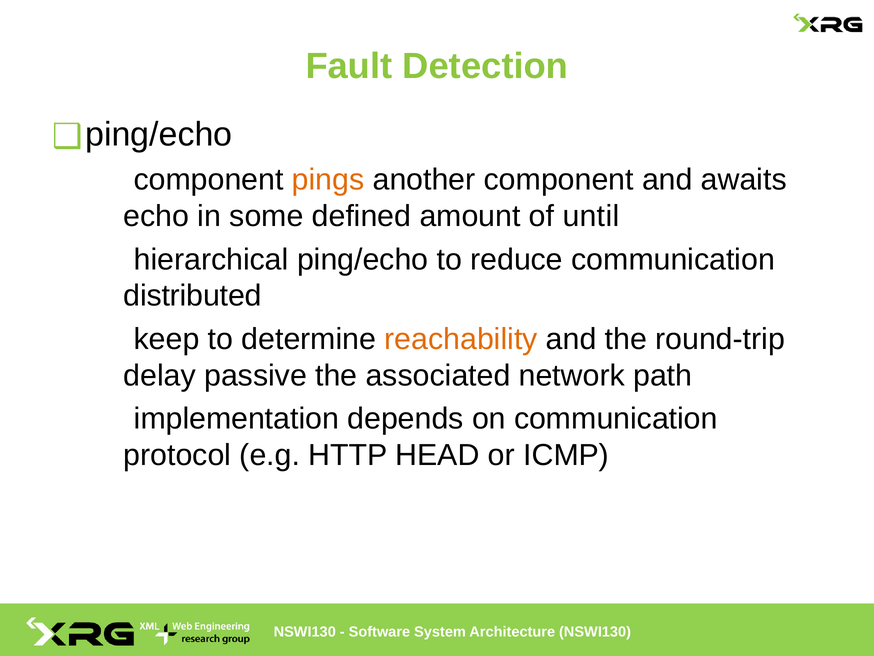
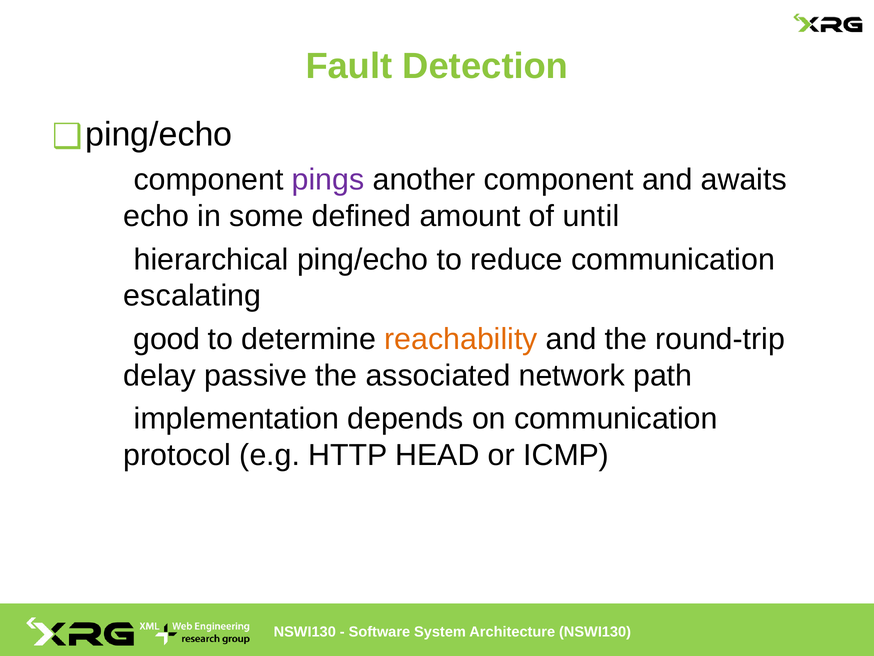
pings colour: orange -> purple (328, 180)
distributed: distributed -> escalating (192, 296)
keep: keep -> good (167, 339)
